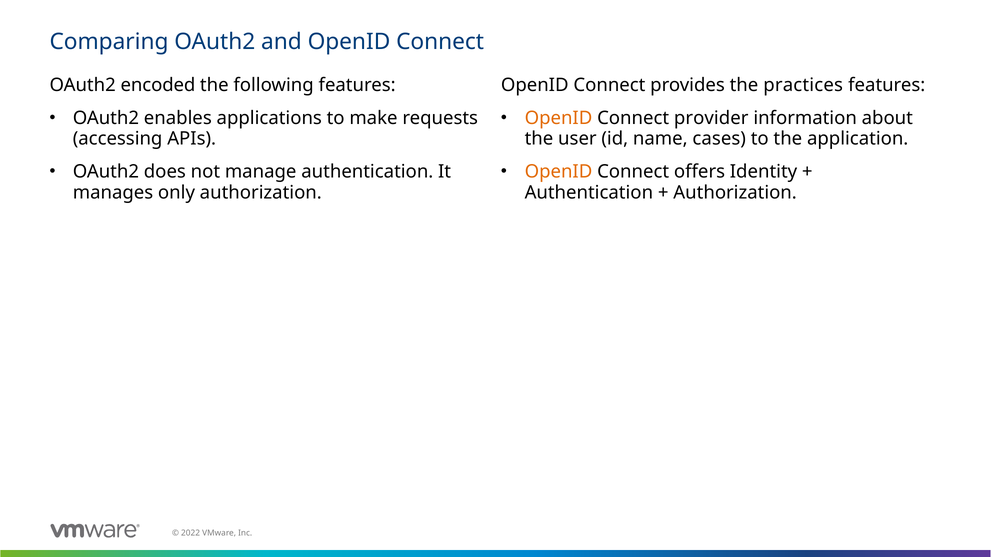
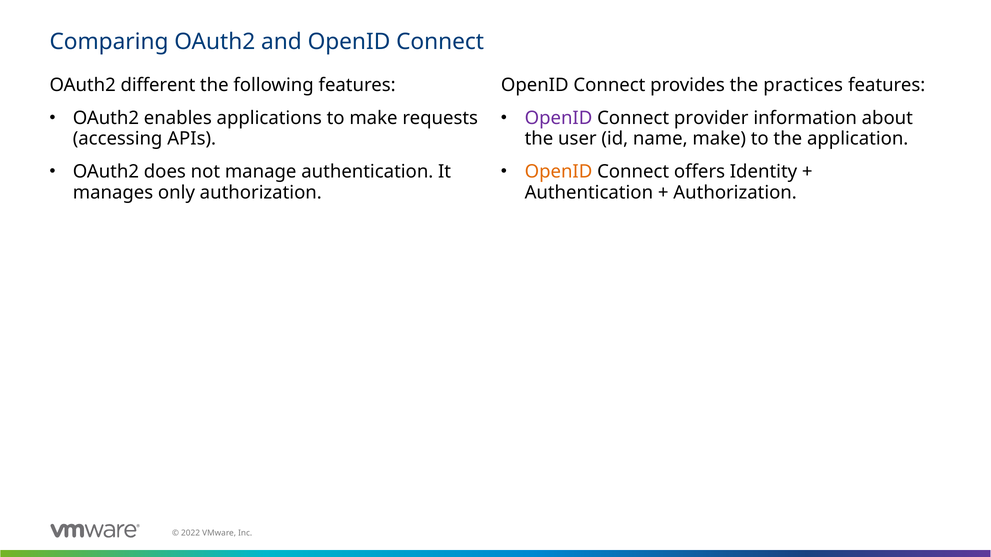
encoded: encoded -> different (158, 85)
OpenID colour: orange -> purple (559, 118)
name cases: cases -> make (719, 139)
